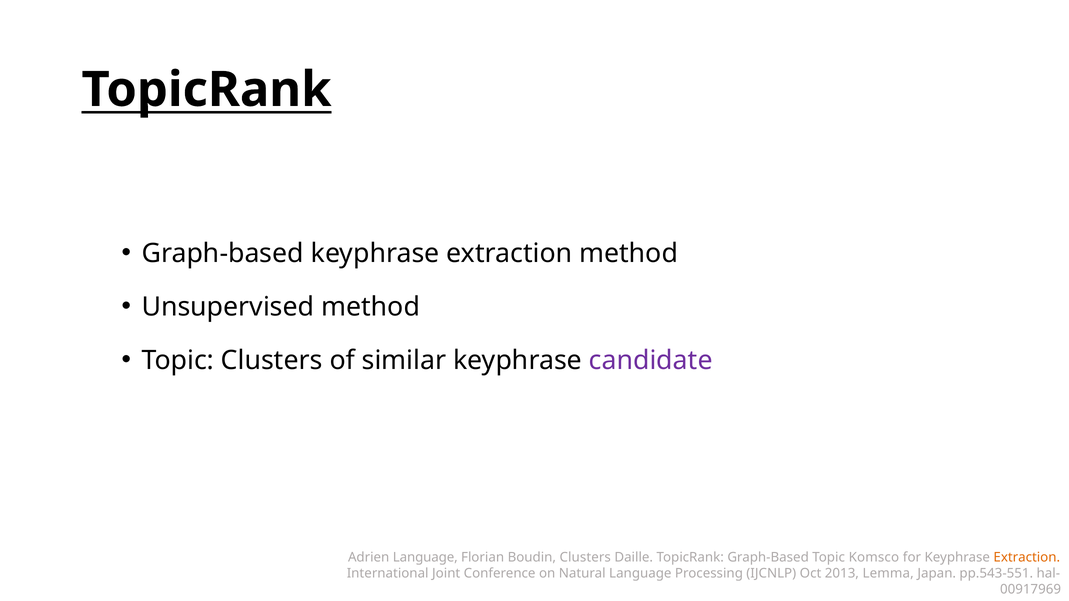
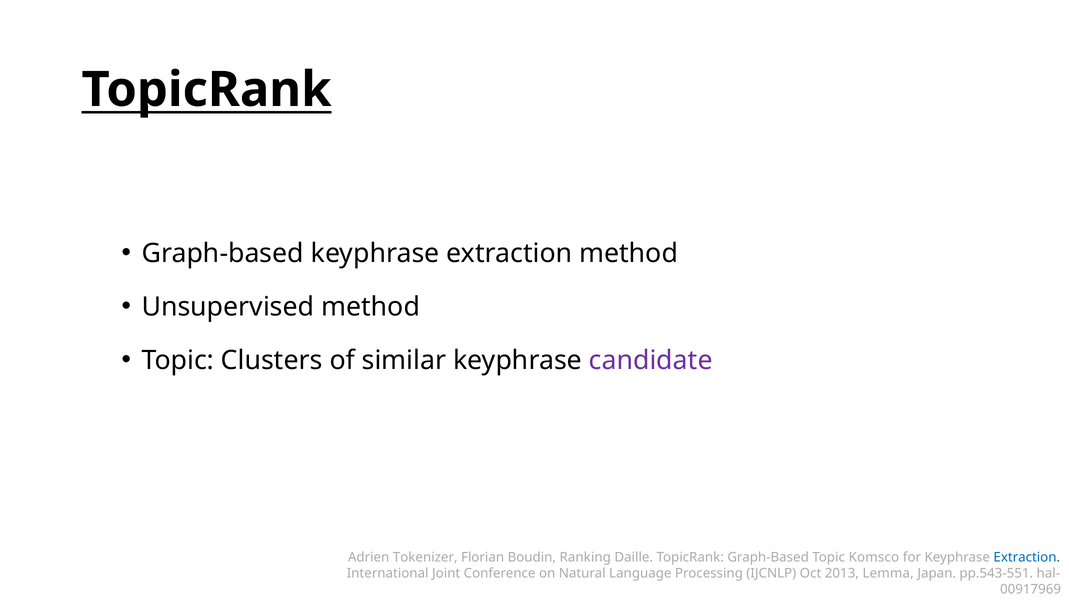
Adrien Language: Language -> Tokenizer (425, 558)
Boudin Clusters: Clusters -> Ranking (585, 558)
Extraction colour: orange -> blue (1027, 558)
